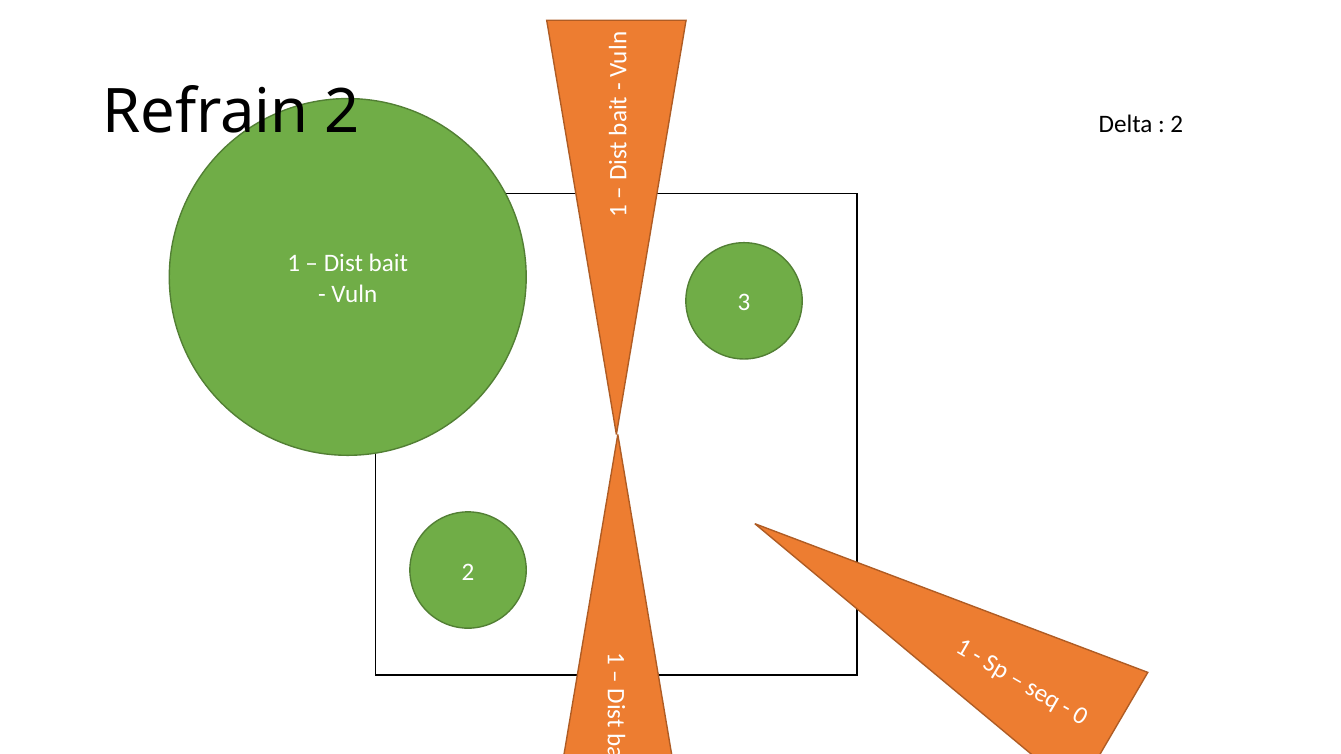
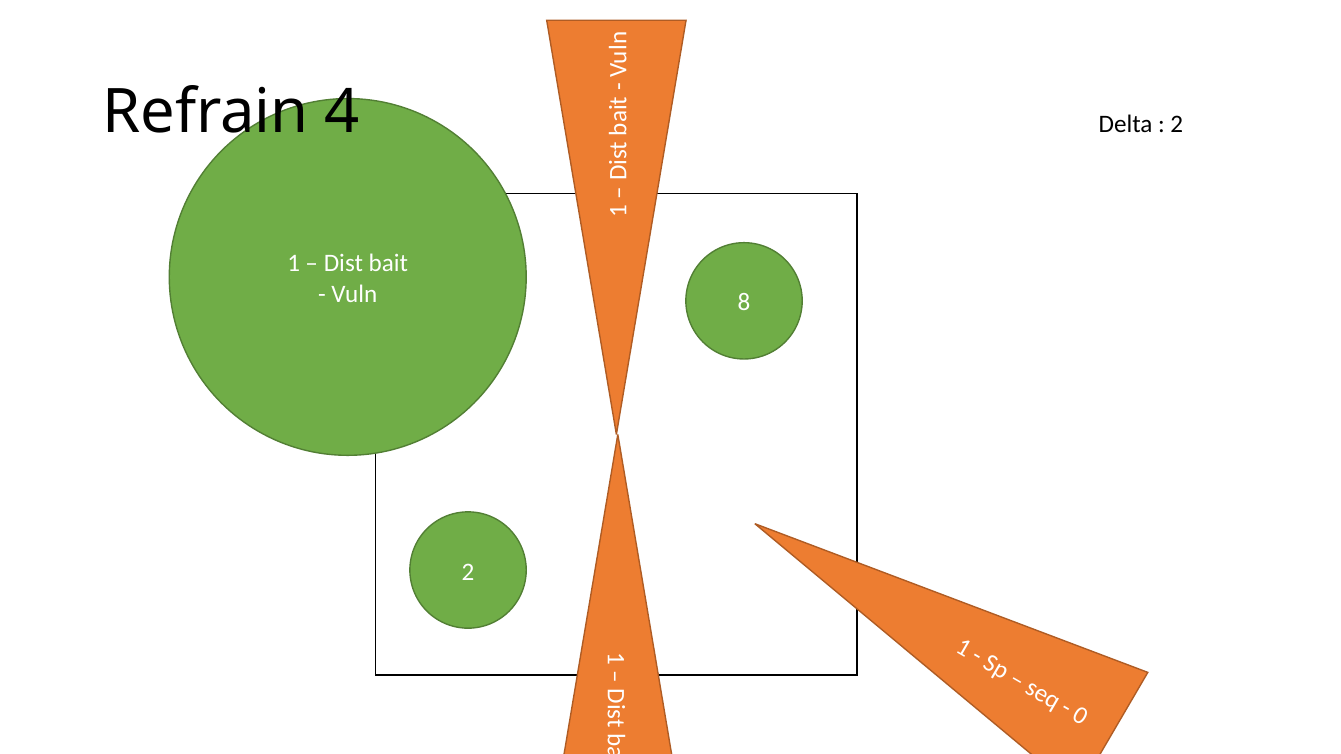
Refrain 2: 2 -> 4 (342, 113)
3: 3 -> 8 (744, 303)
